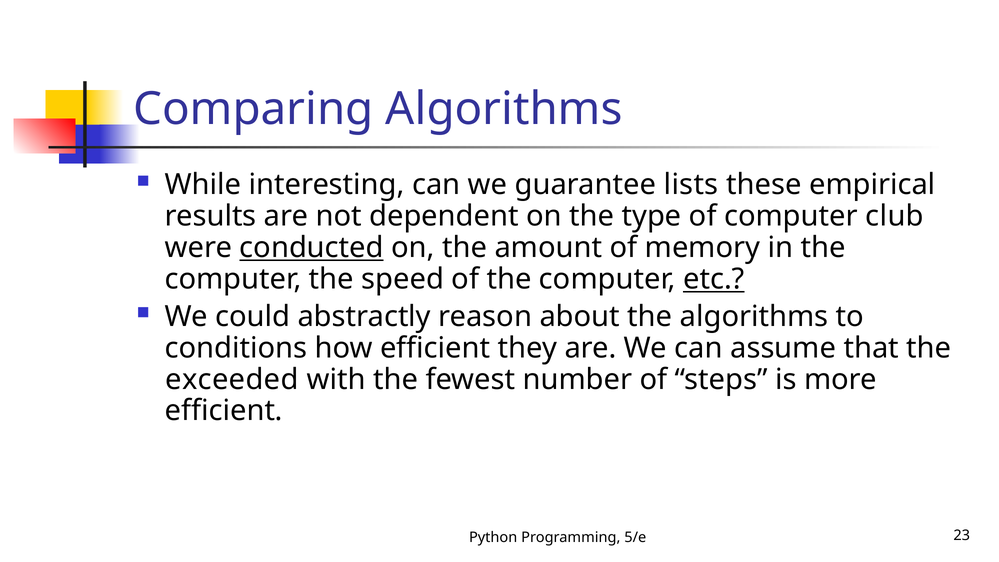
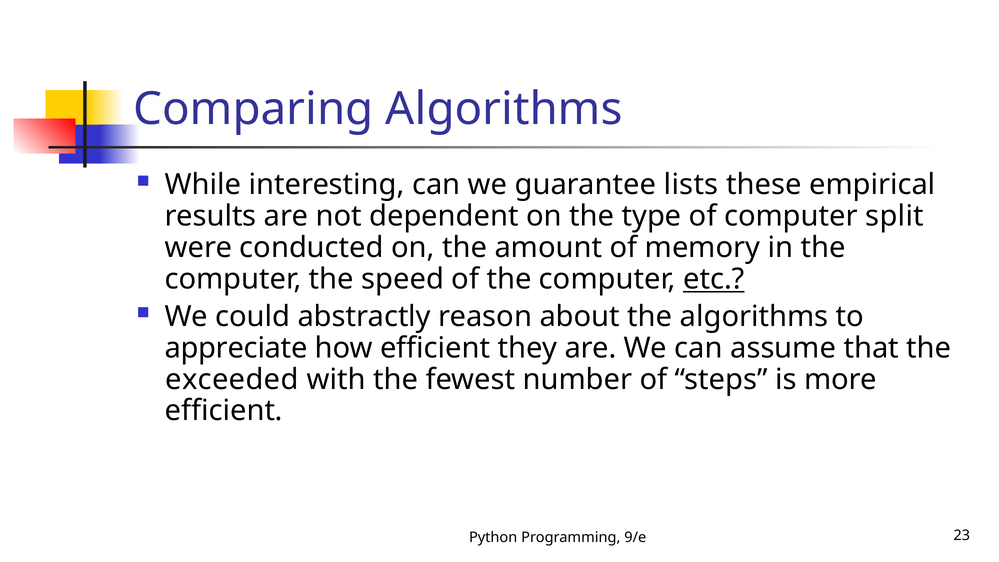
club: club -> split (895, 216)
conducted underline: present -> none (312, 248)
conditions: conditions -> appreciate (236, 348)
5/e: 5/e -> 9/e (635, 538)
